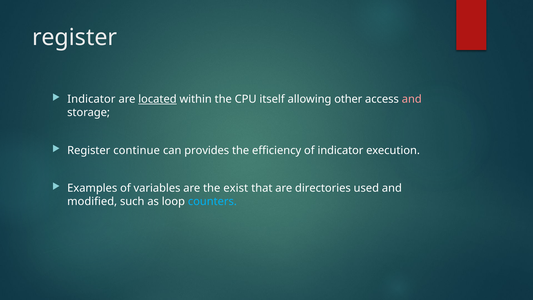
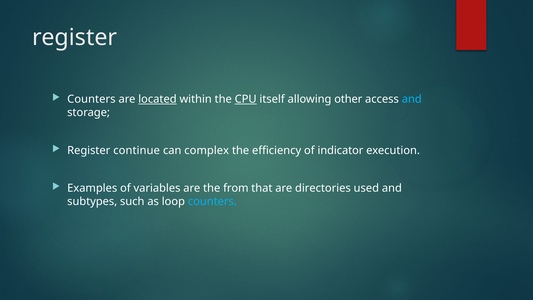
Indicator: Indicator -> Counters (91, 99)
CPU underline: none -> present (246, 99)
and colour: pink -> light blue (412, 99)
provides: provides -> complex (207, 150)
exist: exist -> from (236, 188)
modified: modified -> subtypes (92, 201)
